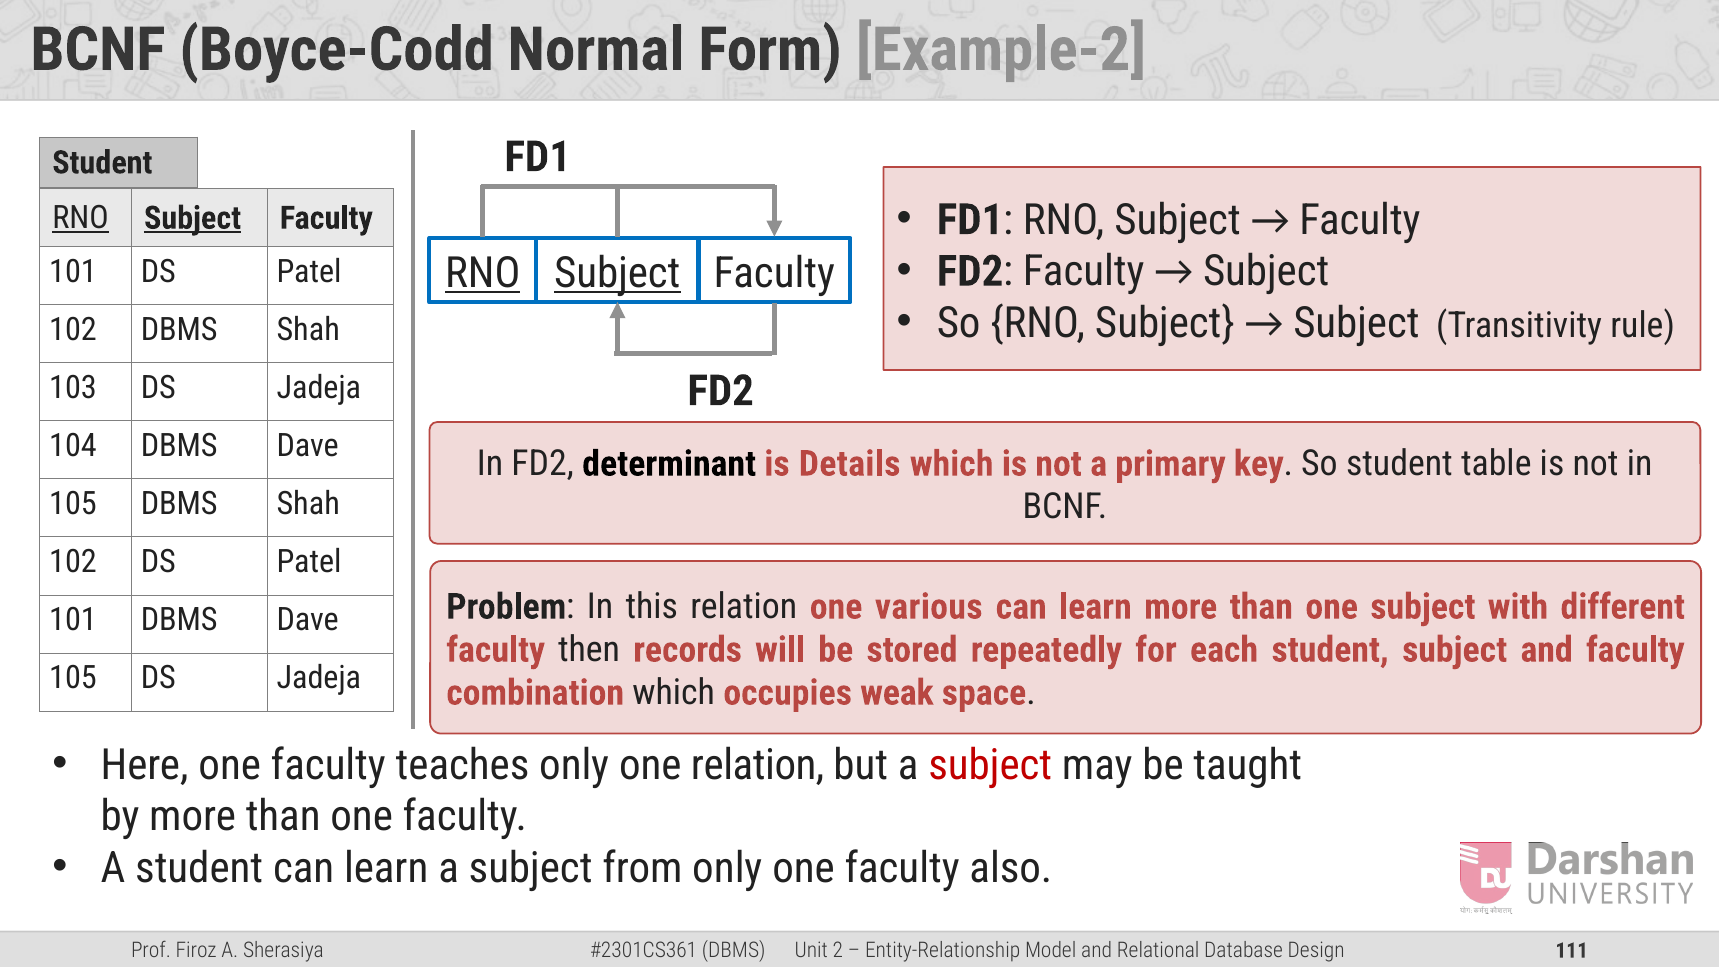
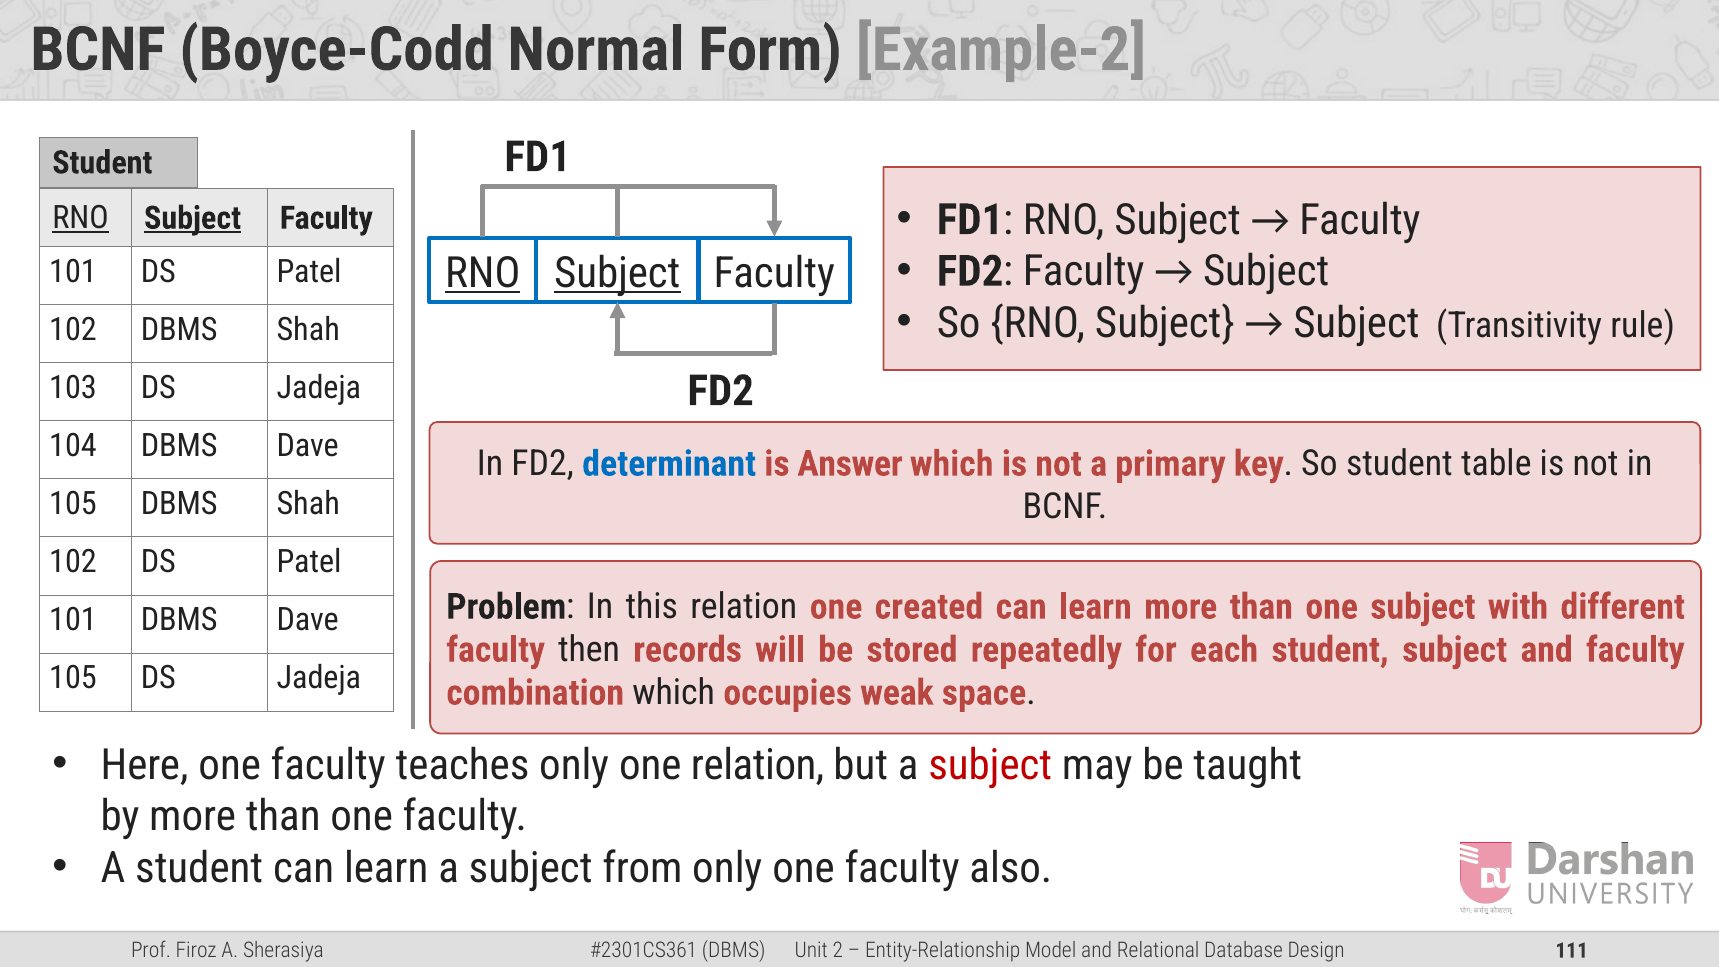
determinant colour: black -> blue (669, 464)
Details: Details -> Answer (850, 464)
various: various -> created (929, 607)
